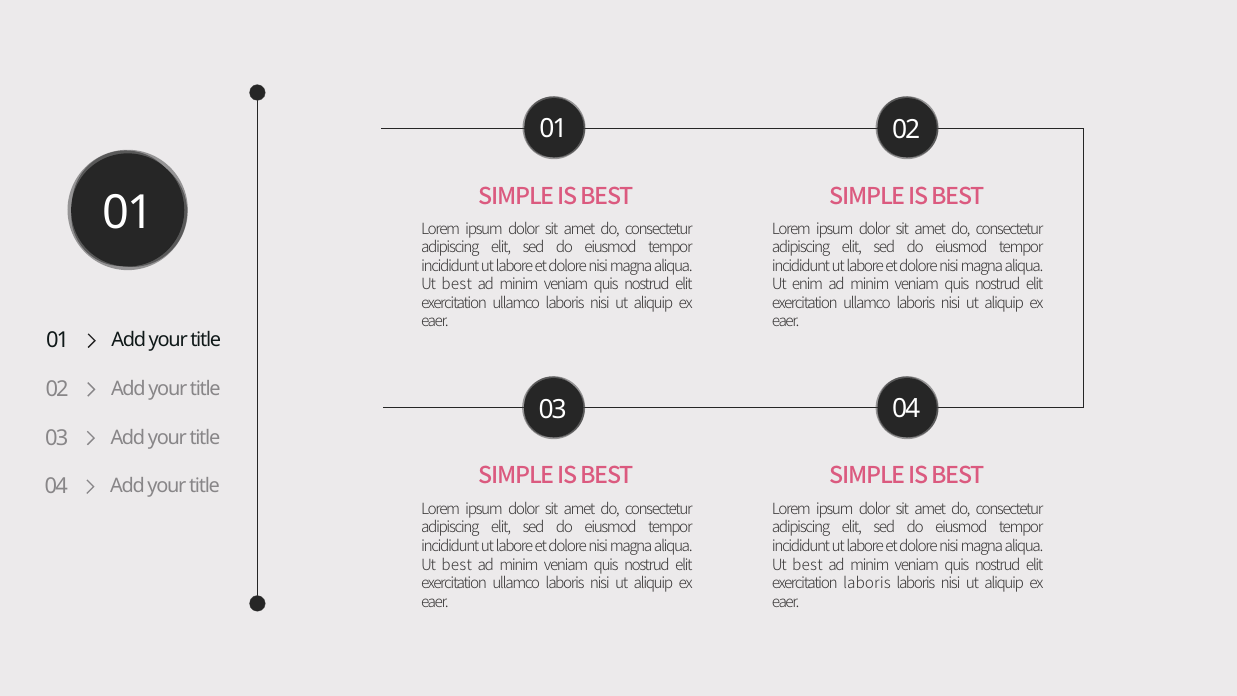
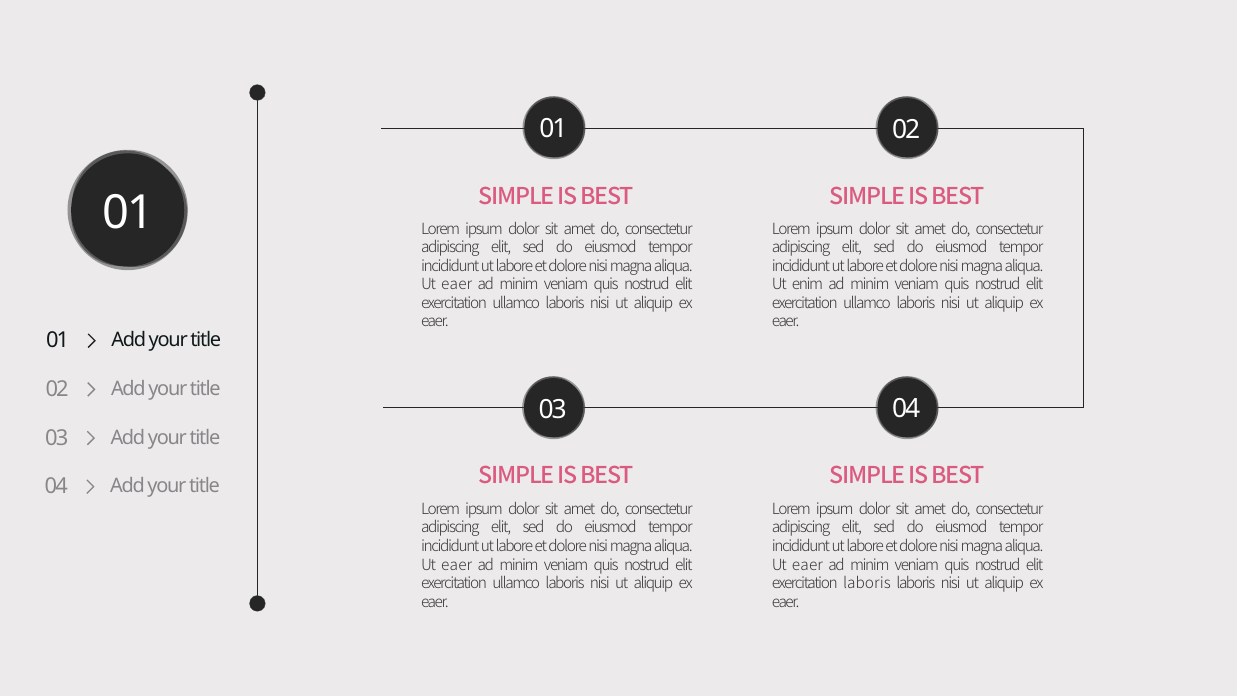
best: best -> eaer (457, 285)
best: best -> eaer (457, 565)
best: best -> eaer (807, 565)
